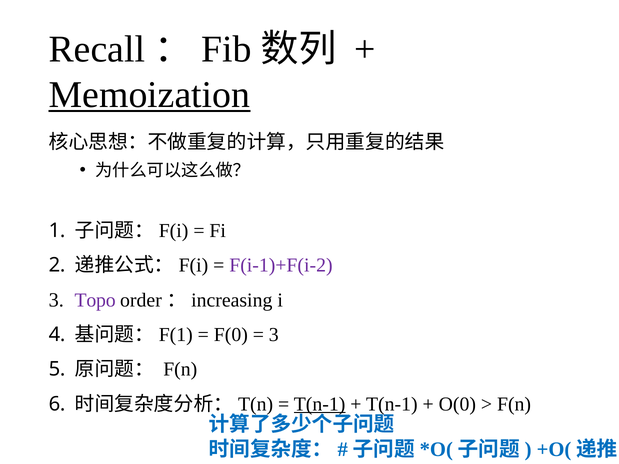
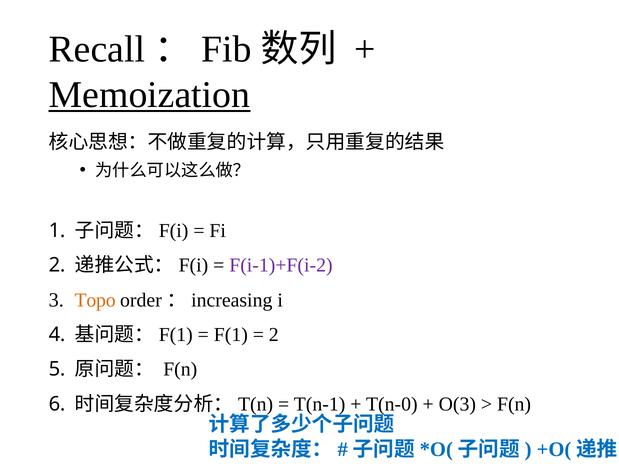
Topo colour: purple -> orange (95, 300)
F(0: F(0 -> F(1 (231, 335)
3: 3 -> 2 (274, 335)
T(n-1 underline: present -> none (320, 404)
T(n-1: T(n-1 -> T(n-0 (392, 404)
O(0: O(0 -> O(3 (457, 404)
